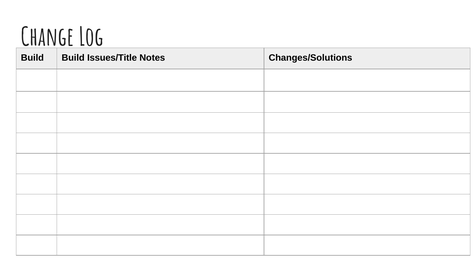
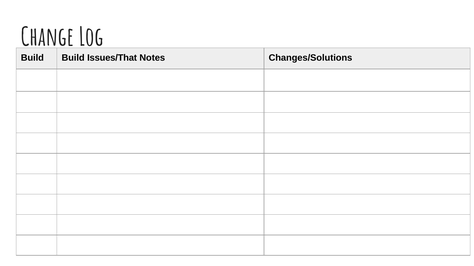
Issues/Title: Issues/Title -> Issues/That (112, 58)
